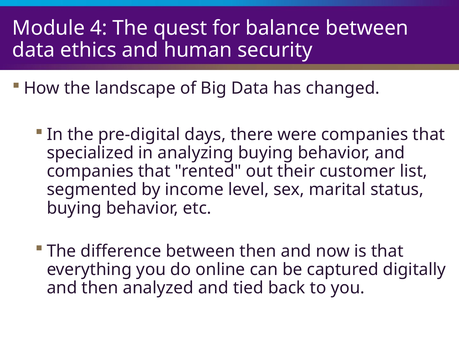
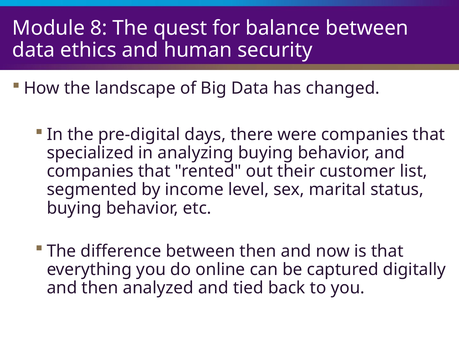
4: 4 -> 8 (99, 28)
